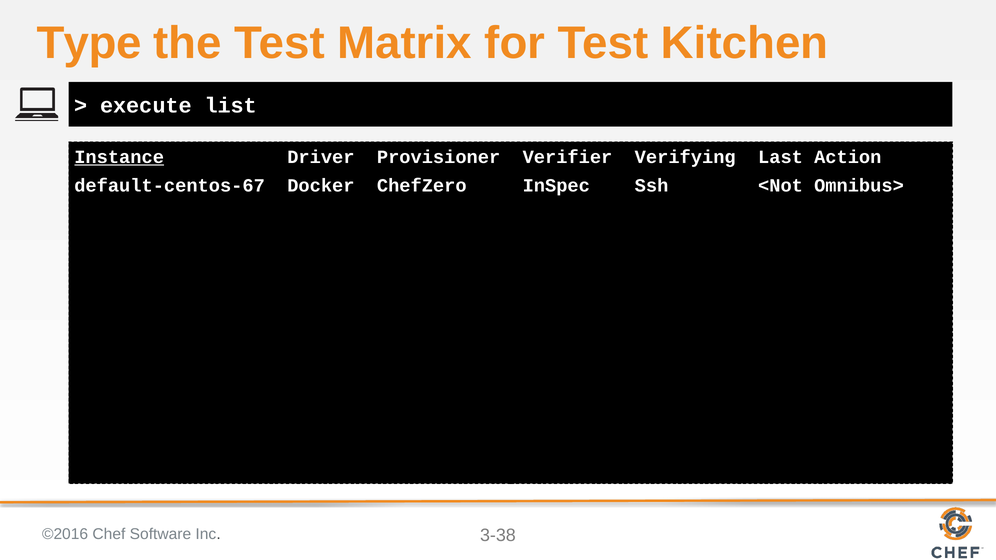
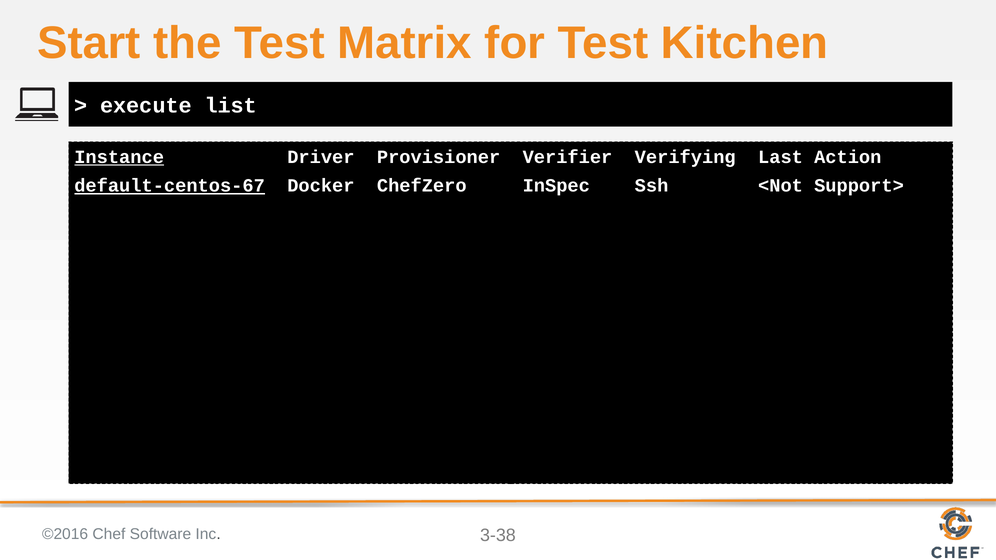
Type: Type -> Start (89, 43)
default-centos-67 underline: none -> present (170, 186)
Omnibus>: Omnibus> -> Support> (859, 186)
